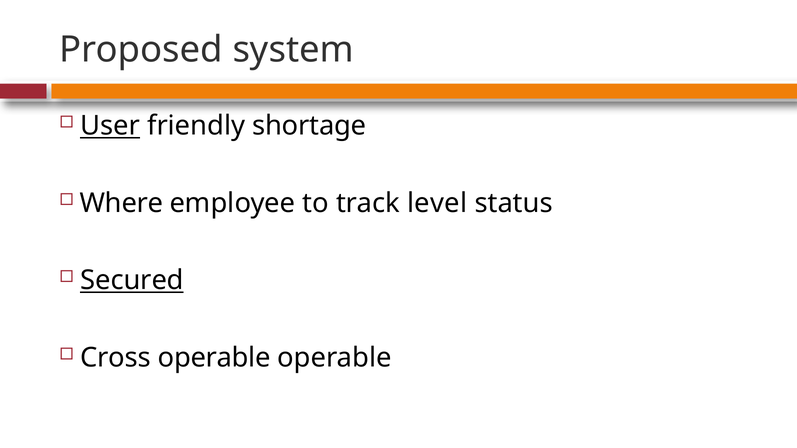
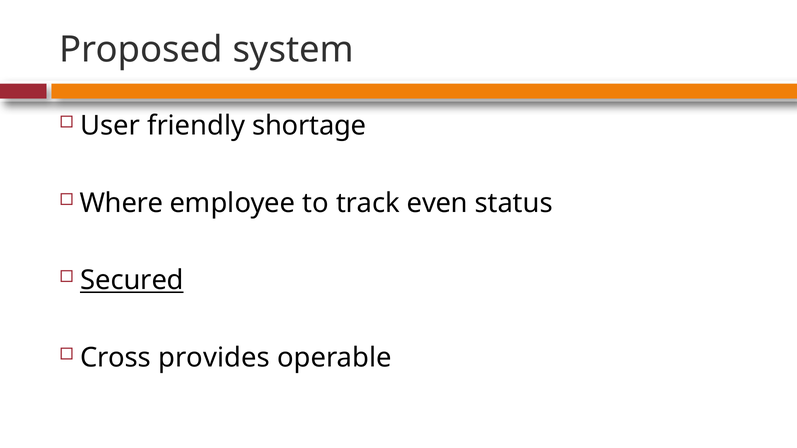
User underline: present -> none (110, 126)
level: level -> even (437, 203)
Cross operable: operable -> provides (214, 358)
